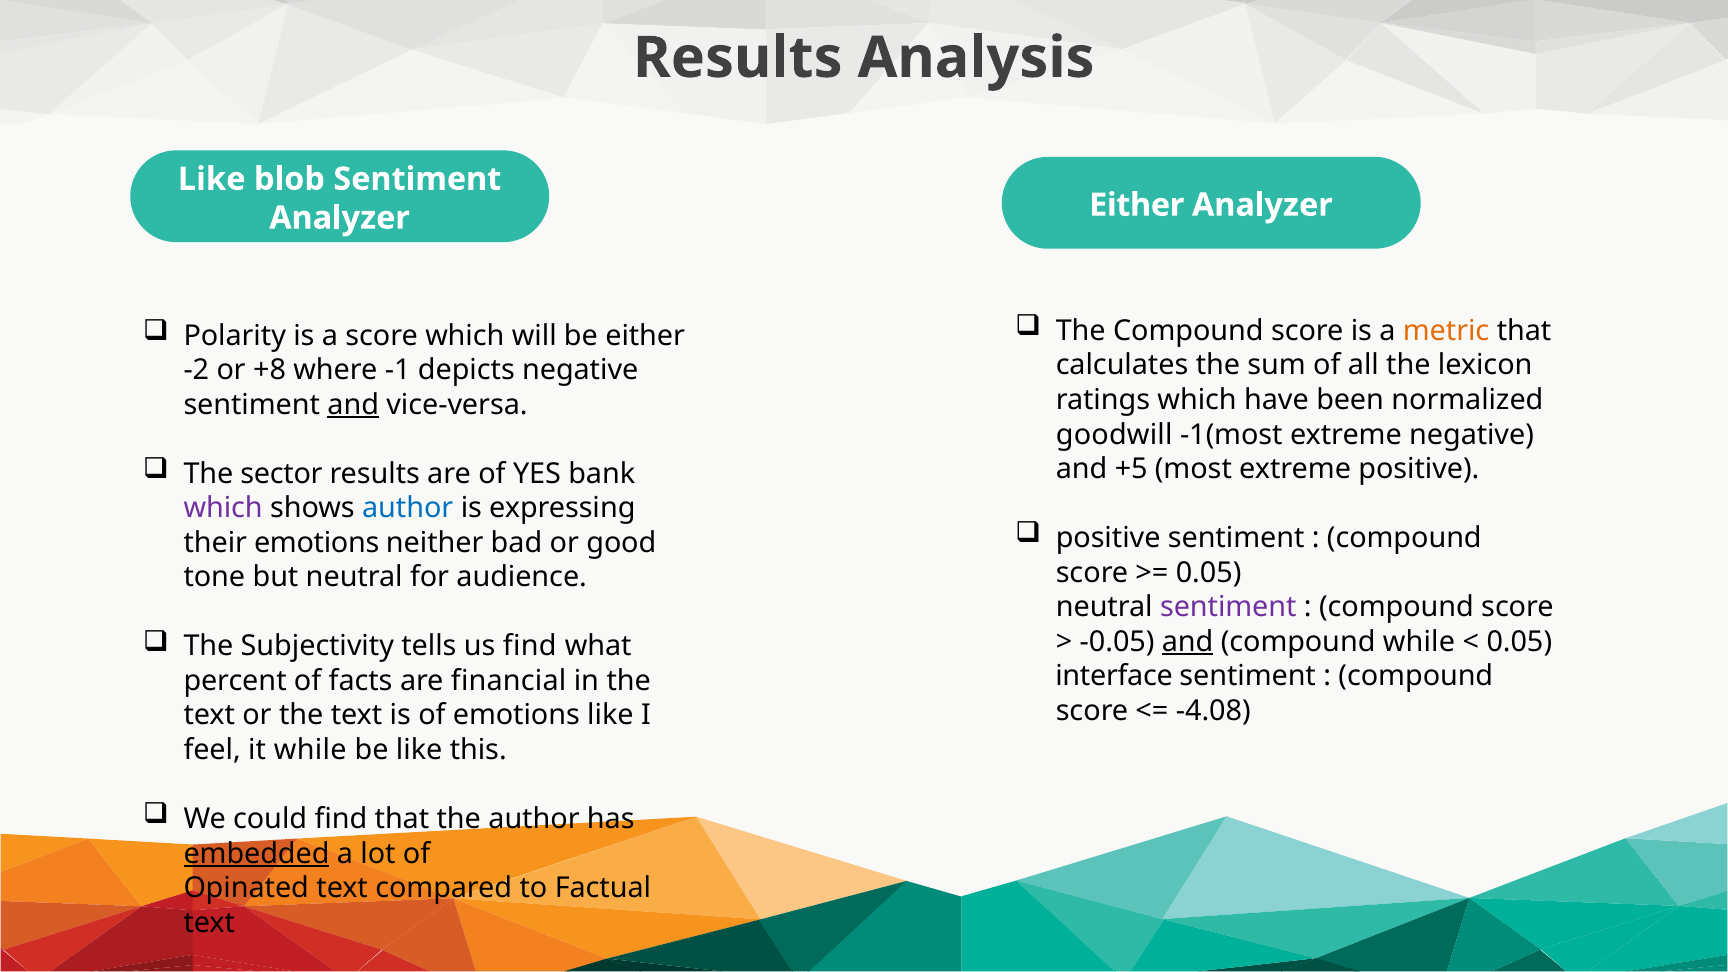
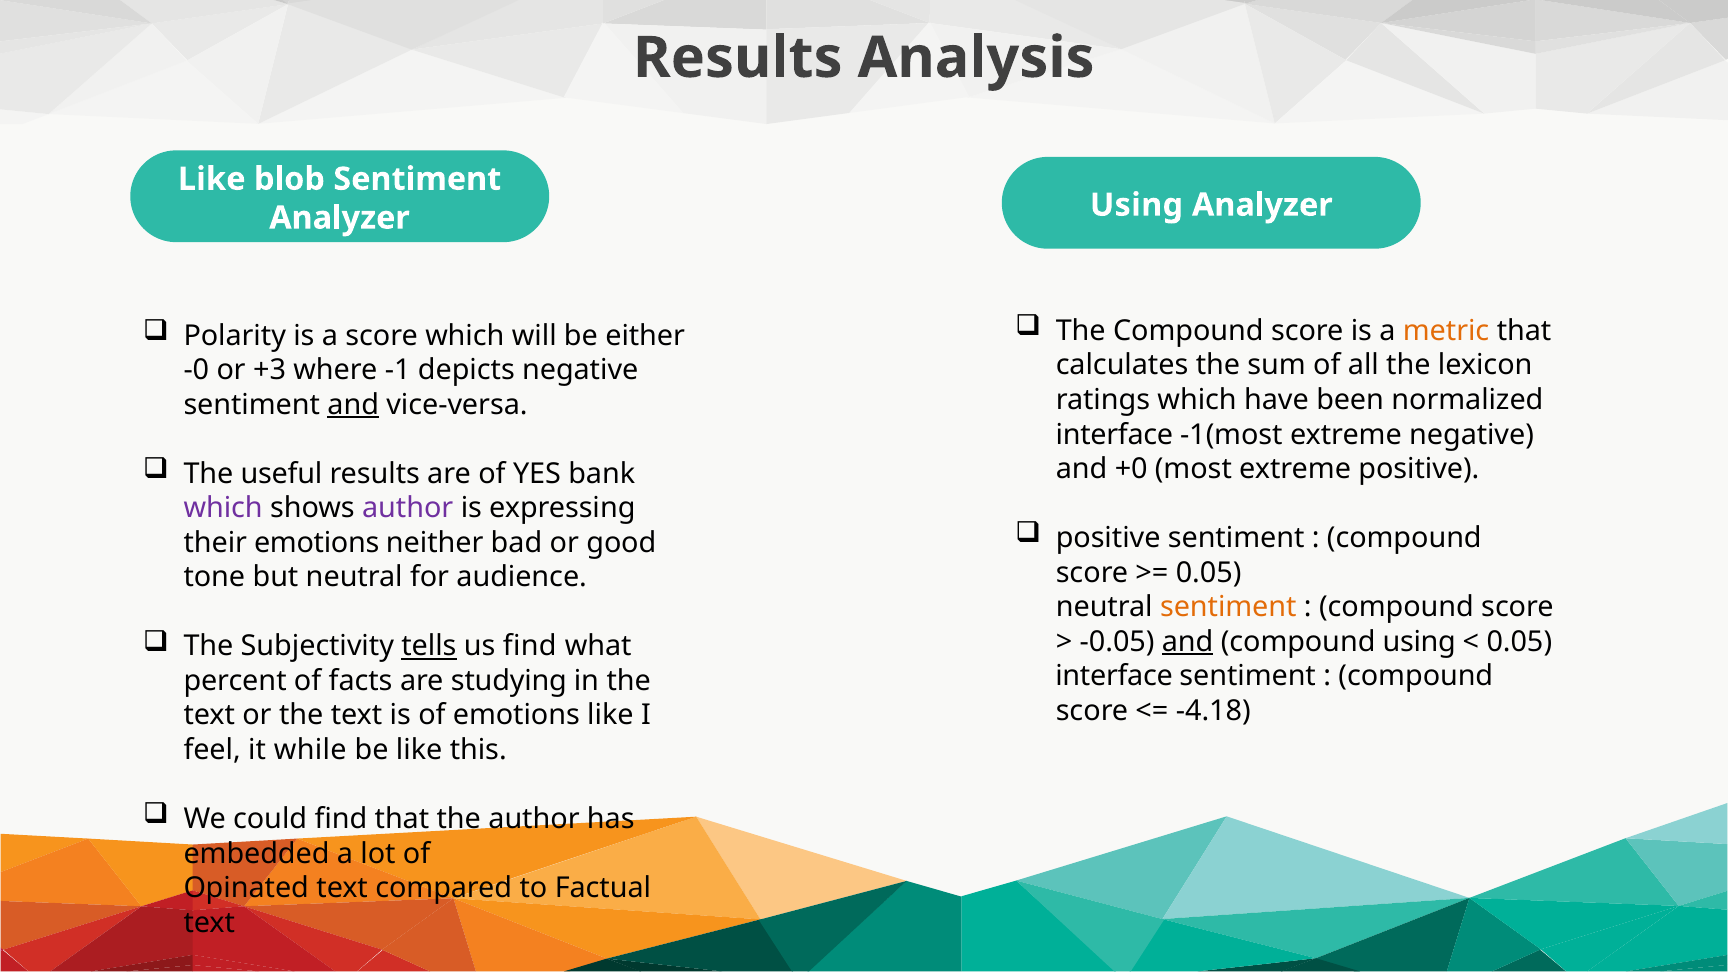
Analyzer Either: Either -> Using (1136, 205)
-2: -2 -> -0 (196, 370)
+8: +8 -> +3 (270, 370)
goodwill: goodwill -> interface (1114, 435)
sector: sector -> useful (281, 474)
+5: +5 -> +0 (1131, 469)
author colour: blue -> purple (408, 508)
sentiment colour: purple -> orange (1228, 607)
tells underline: none -> present (429, 646)
compound while: while -> using (1419, 642)
financial: financial -> studying (509, 681)
-4.08: -4.08 -> -4.18 (1213, 711)
embedded underline: present -> none (257, 854)
